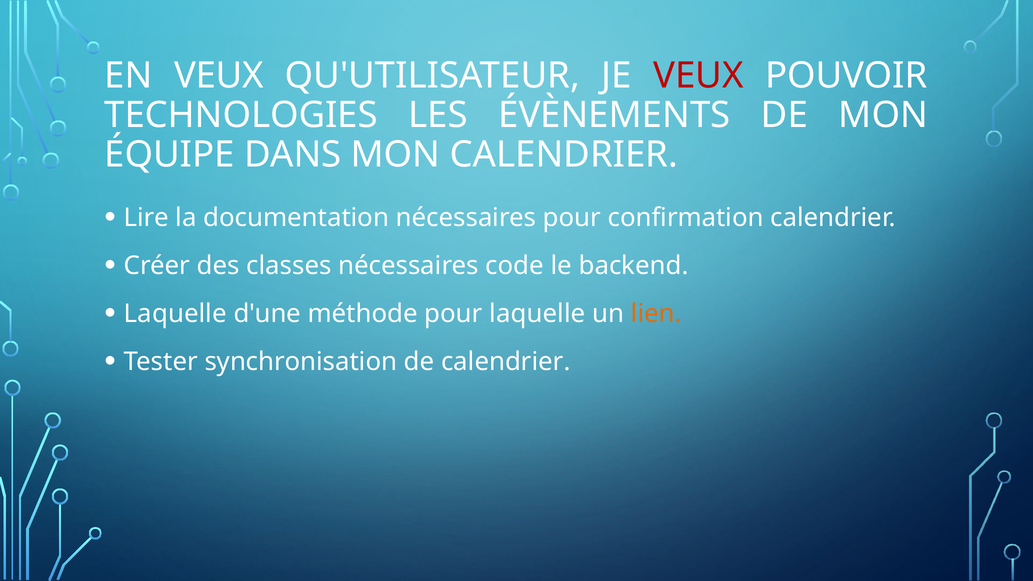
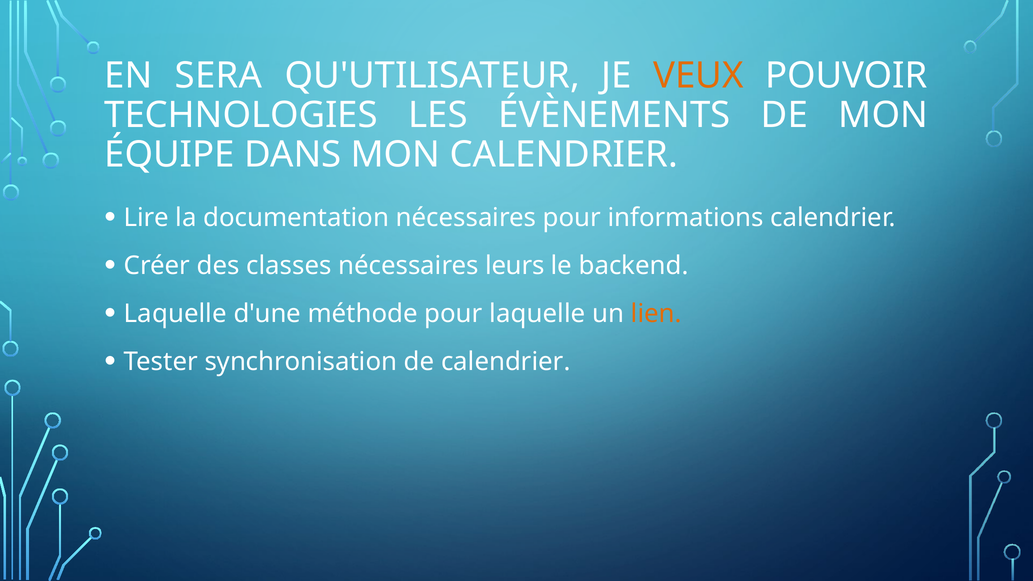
EN VEUX: VEUX -> SERA (219, 76)
VEUX colour: red -> orange (698, 76)
confirmation: confirmation -> informations (686, 218)
code: code -> leurs (515, 266)
